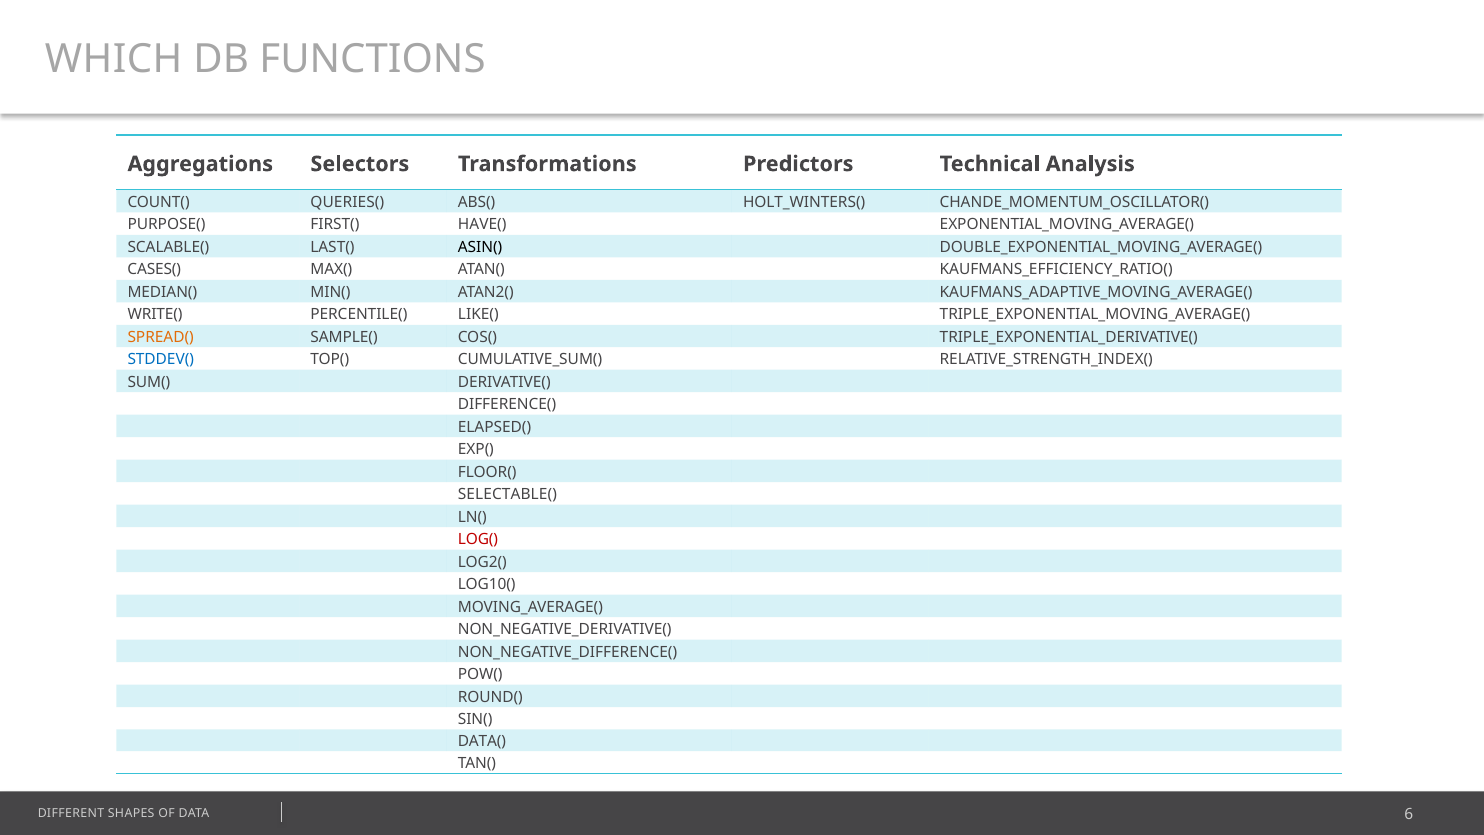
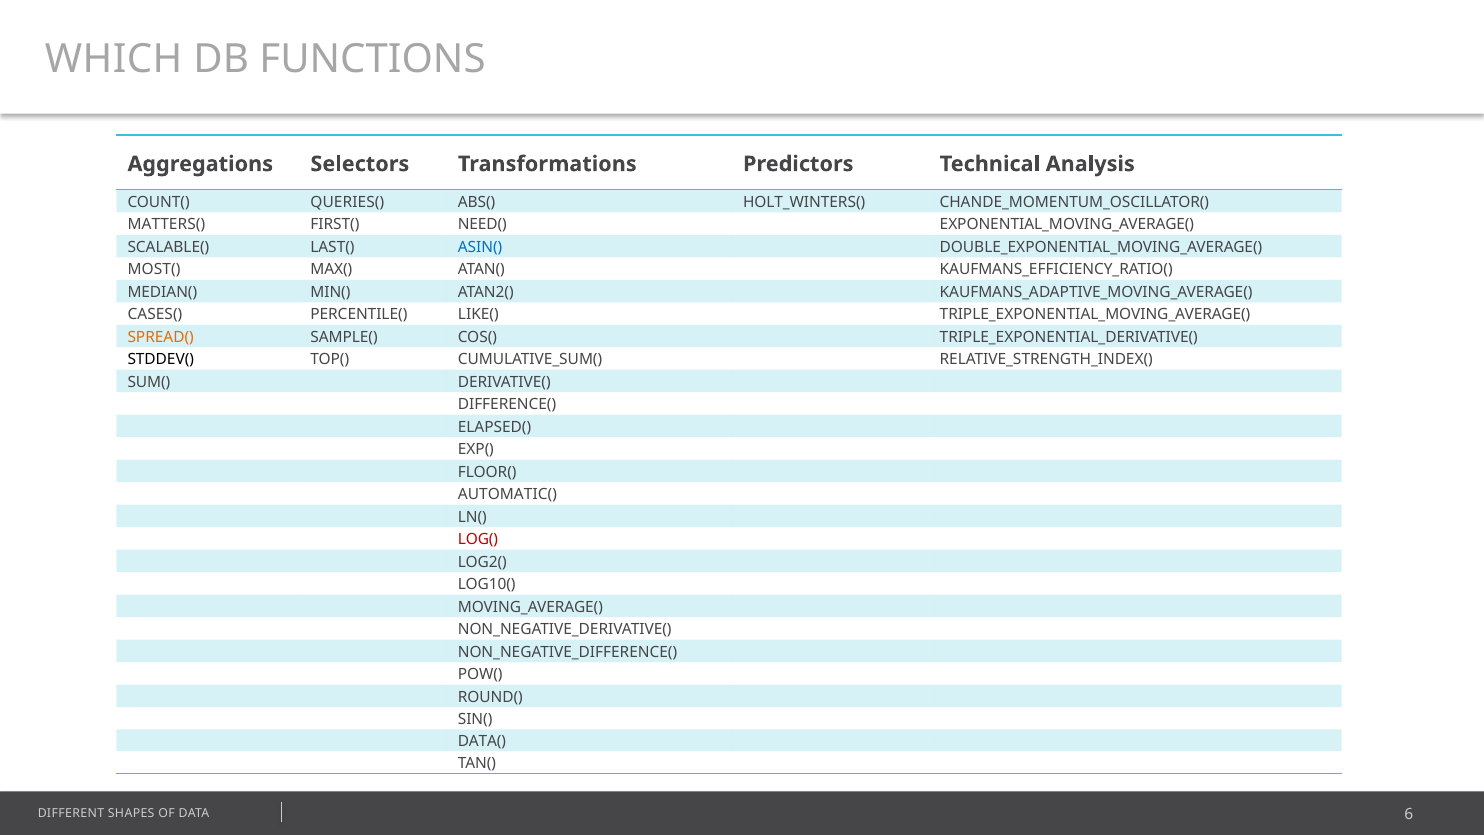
PURPOSE(: PURPOSE( -> MATTERS( (166, 225)
HAVE(: HAVE( -> NEED( (482, 225)
ASIN( colour: black -> blue (480, 247)
CASES(: CASES( -> MOST( (154, 270)
WRITE(: WRITE( -> CASES( (155, 315)
STDDEV( colour: blue -> black (161, 360)
SELECTABLE(: SELECTABLE( -> AUTOMATIC( (507, 494)
